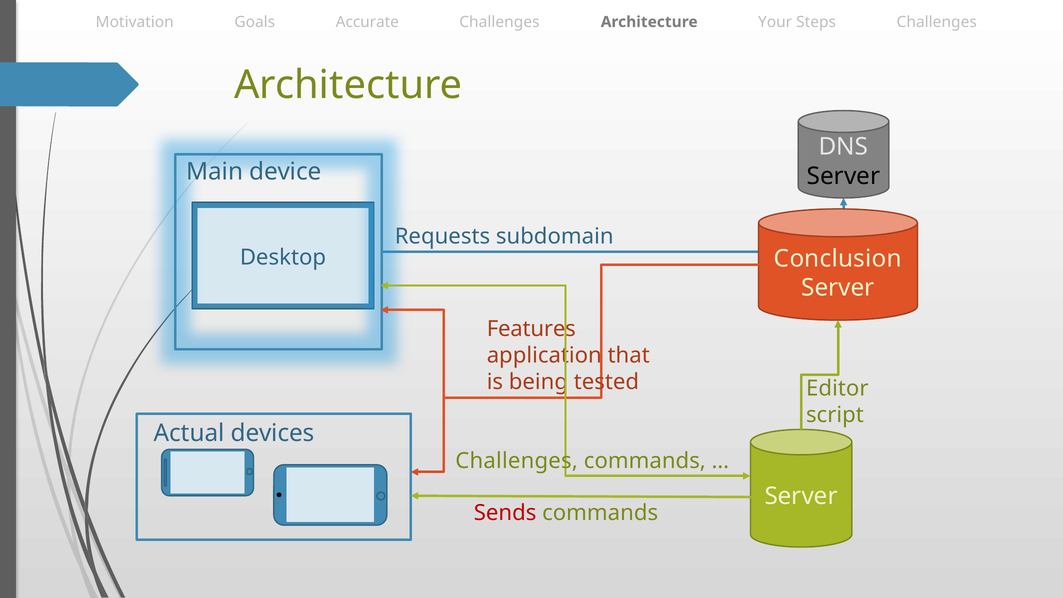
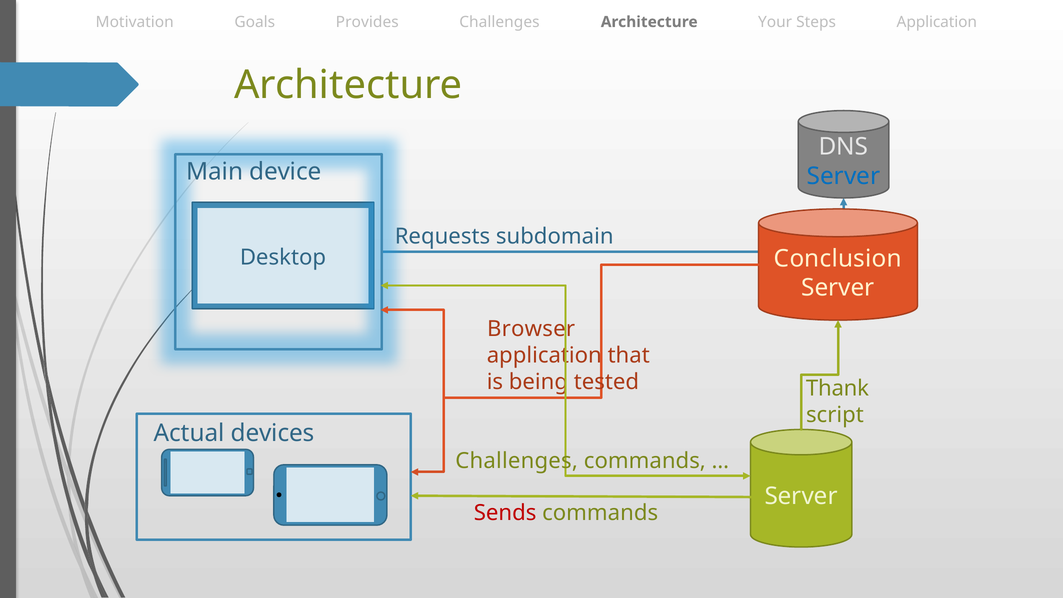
Accurate: Accurate -> Provides (367, 22)
Steps Challenges: Challenges -> Application (937, 22)
Server colour: black -> blue (844, 176)
Features: Features -> Browser (531, 329)
Editor: Editor -> Thank (837, 388)
